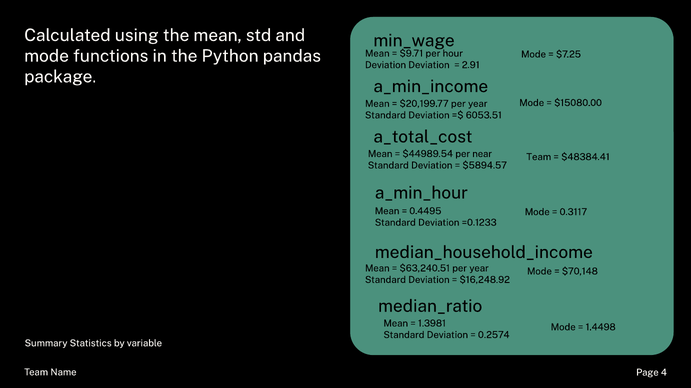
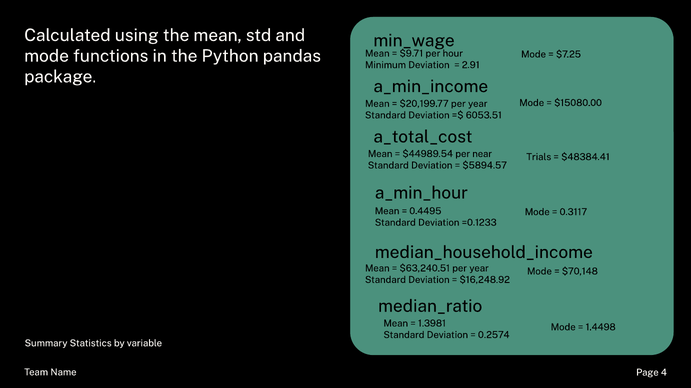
Deviation: Deviation -> Minimum (385, 65)
Team: Team -> Trials (539, 157)
